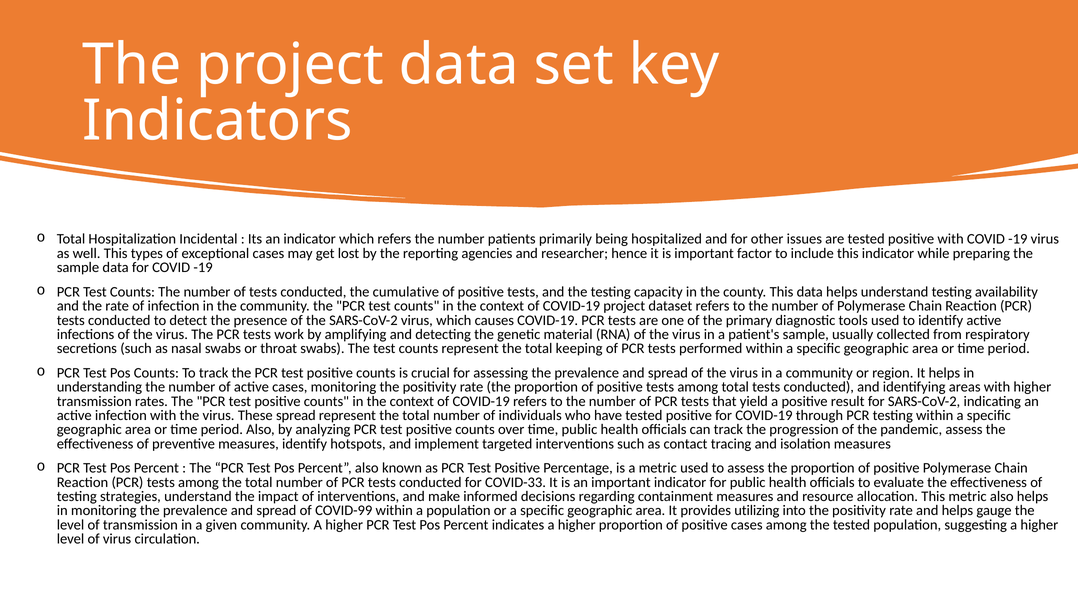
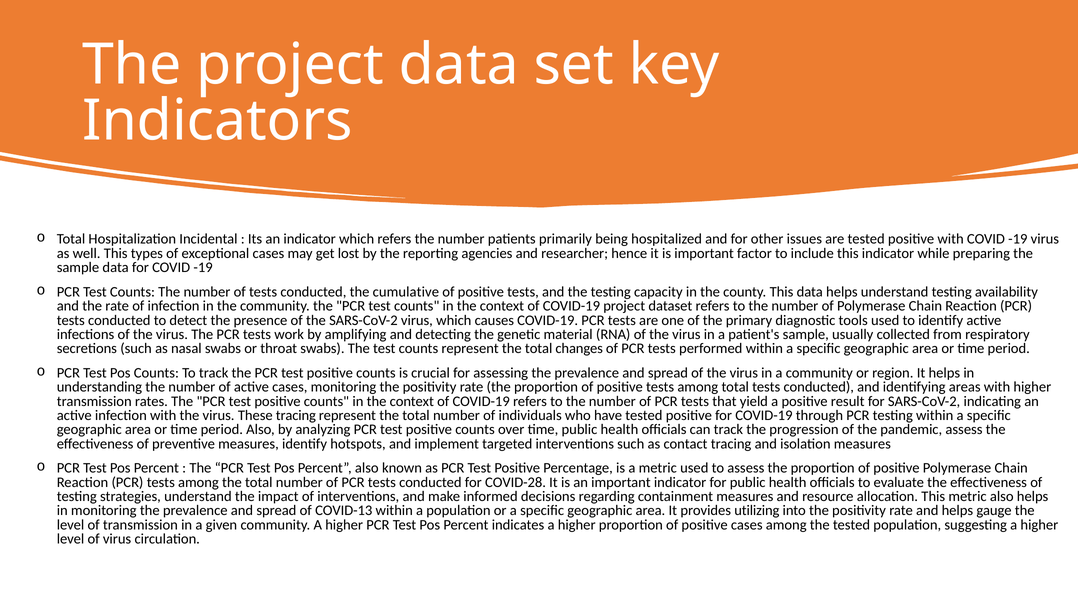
keeping: keeping -> changes (579, 349)
These spread: spread -> tracing (296, 416)
COVID-33: COVID-33 -> COVID-28 (516, 483)
COVID-99: COVID-99 -> COVID-13 (344, 511)
